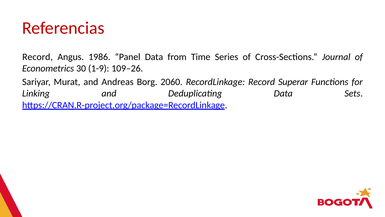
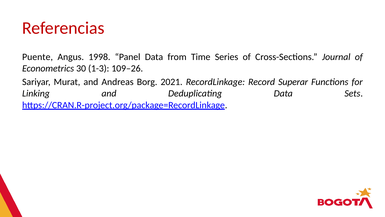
Record: Record -> Puente (38, 57)
1986: 1986 -> 1998 (99, 57)
1-9: 1-9 -> 1-3 (99, 68)
2060: 2060 -> 2021 (172, 82)
